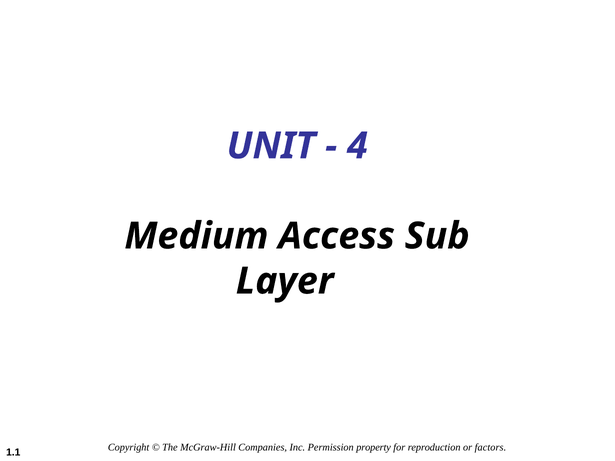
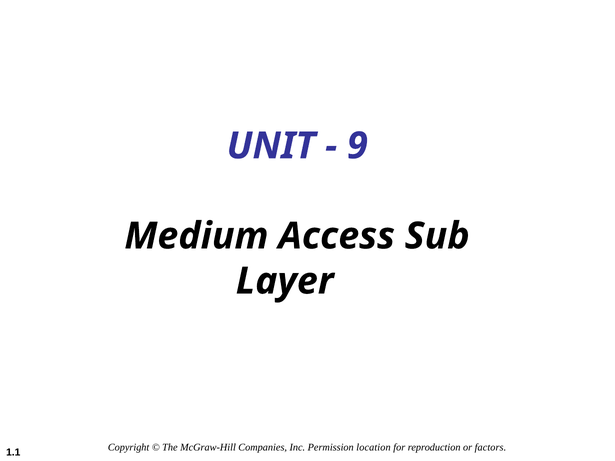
4: 4 -> 9 (357, 146)
property: property -> location (373, 448)
